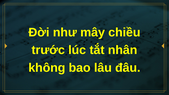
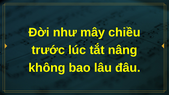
nhân: nhân -> nâng (123, 50)
